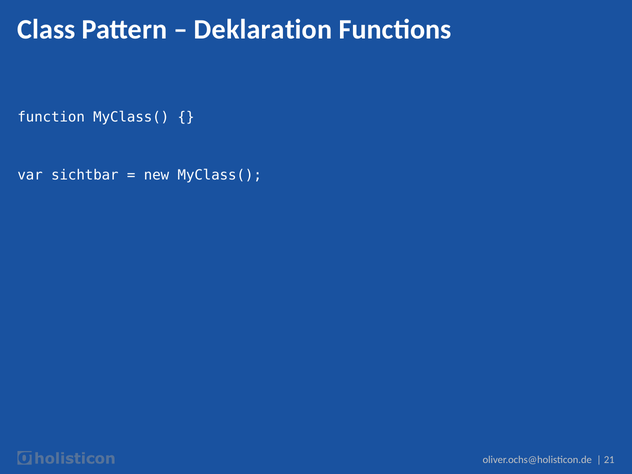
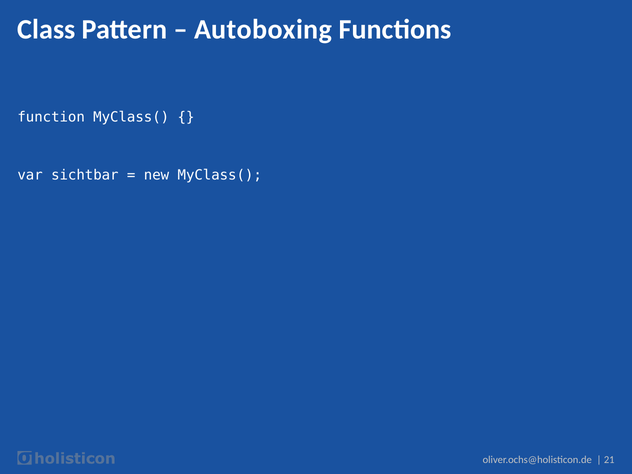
Deklaration: Deklaration -> Autoboxing (263, 29)
